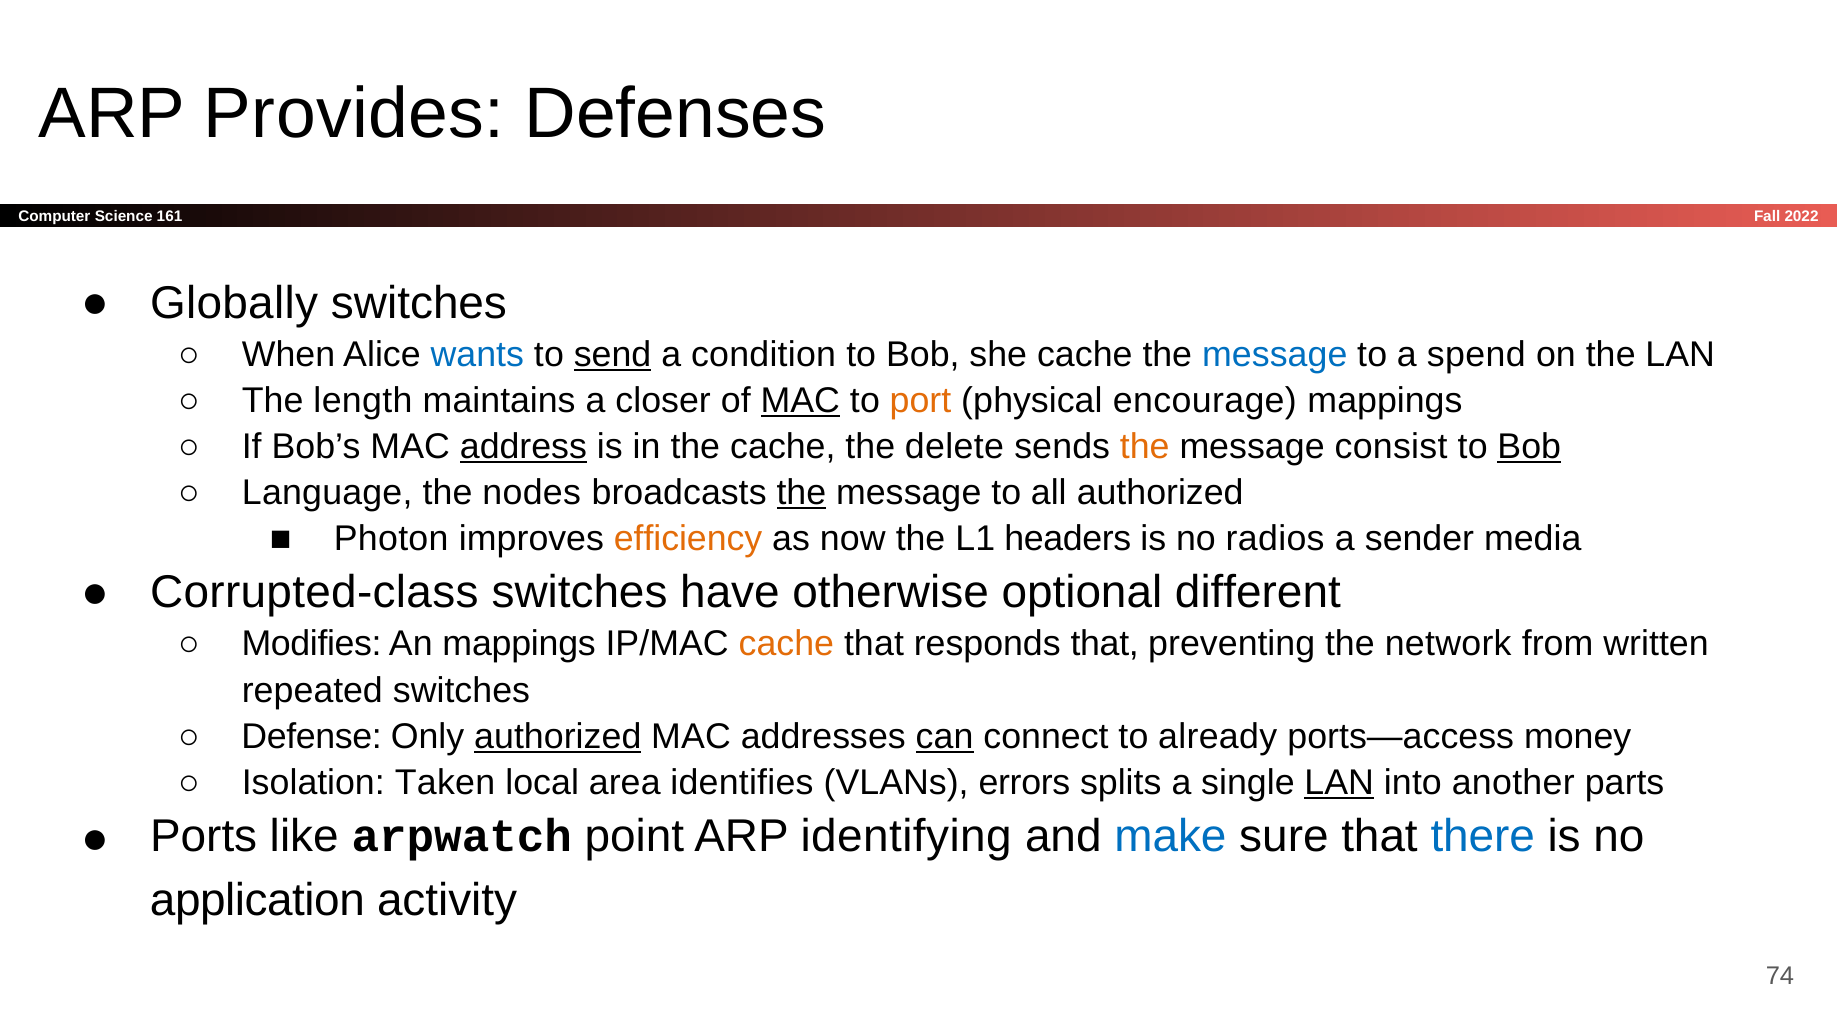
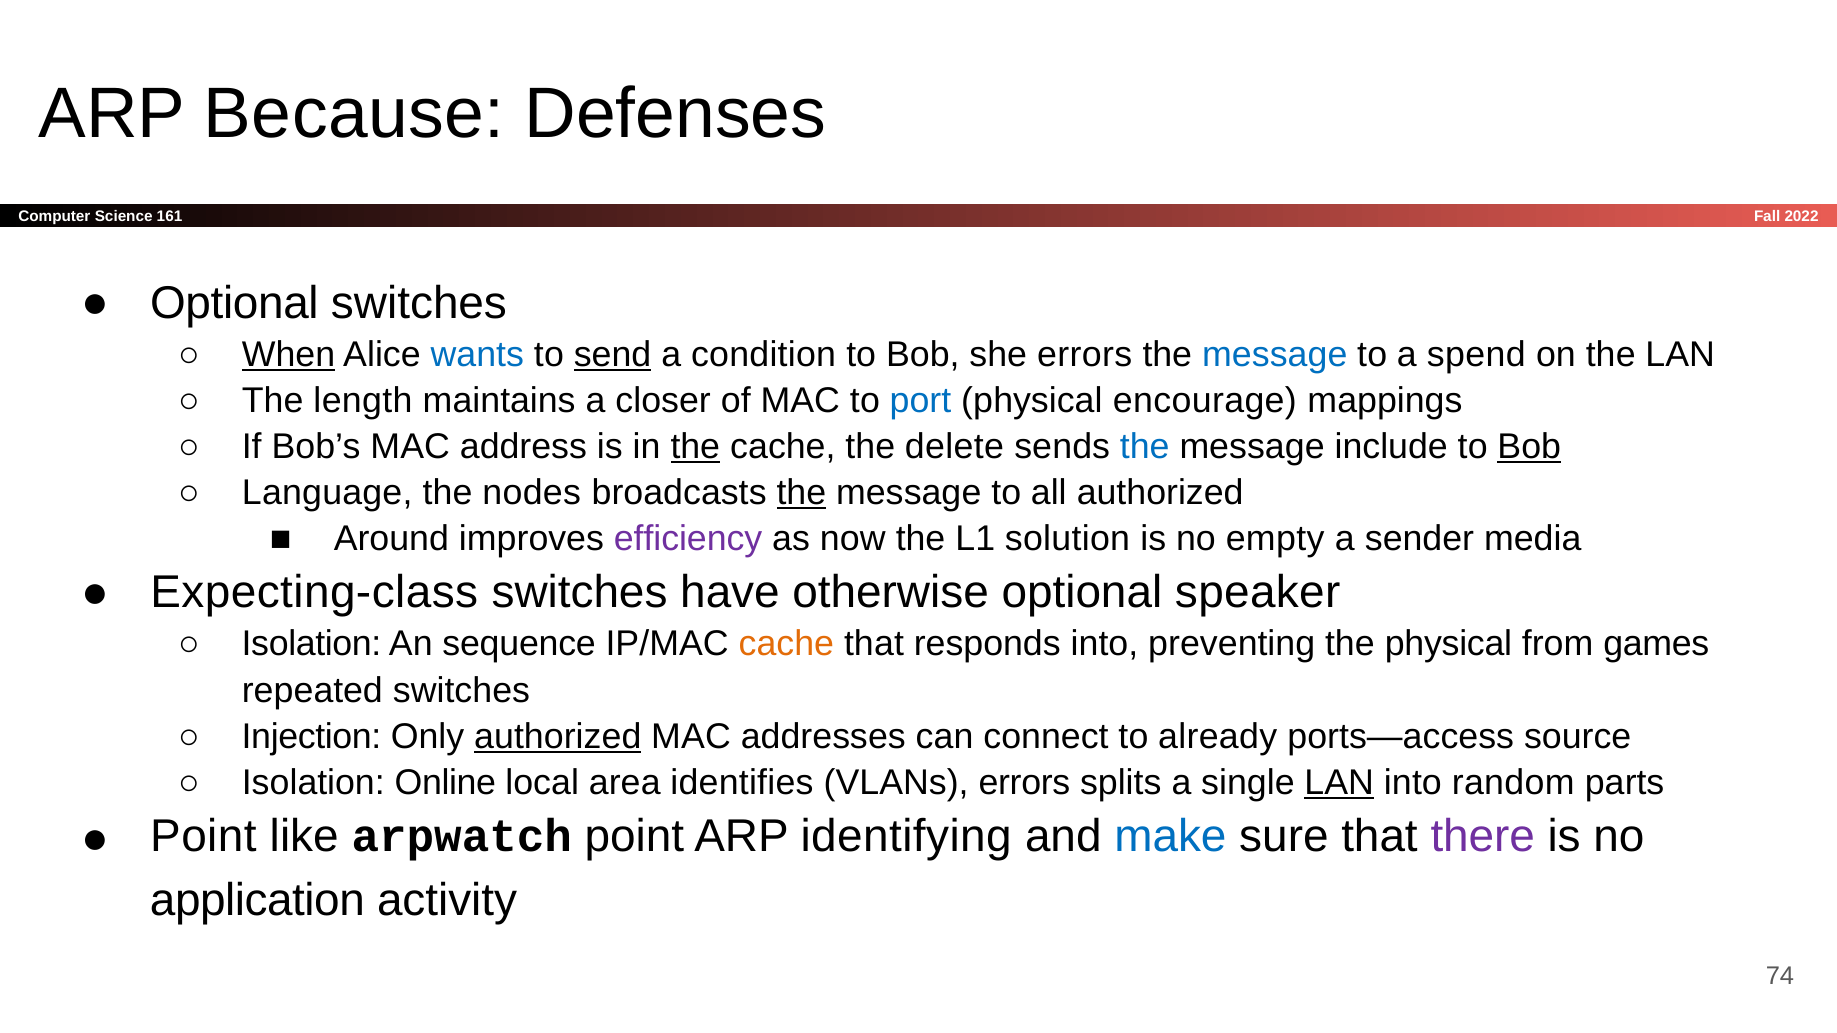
Provides: Provides -> Because (354, 114)
Globally: Globally -> Optional (234, 303)
When underline: none -> present (289, 355)
she cache: cache -> errors (1085, 355)
MAC underline: present -> none (800, 401)
port colour: orange -> blue (920, 401)
address underline: present -> none (523, 447)
the underline: none -> present (695, 447)
the colour: orange -> blue (1145, 447)
consist: consist -> include (1391, 447)
Photon: Photon -> Around (391, 539)
efficiency colour: orange -> purple (688, 539)
headers: headers -> solution (1067, 539)
radios: radios -> empty (1275, 539)
Corrupted-class: Corrupted-class -> Expecting-class (314, 593)
different: different -> speaker (1258, 593)
Modifies: Modifies -> Isolation (312, 644)
An mappings: mappings -> sequence (519, 644)
responds that: that -> into (1105, 644)
the network: network -> physical (1448, 644)
written: written -> games (1656, 644)
Defense: Defense -> Injection (312, 737)
can underline: present -> none (945, 737)
money: money -> source (1578, 737)
Taken: Taken -> Online (445, 783)
another: another -> random (1513, 783)
Ports: Ports -> Point (203, 837)
there colour: blue -> purple (1483, 837)
